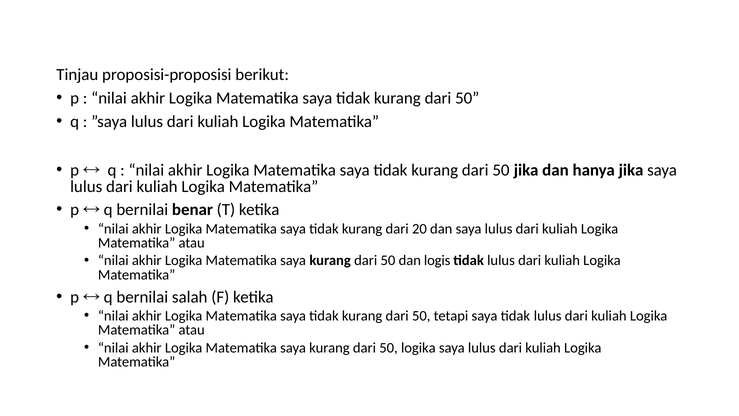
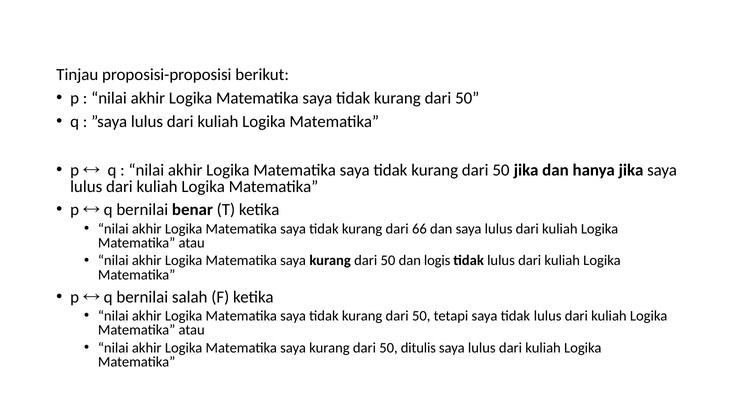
20: 20 -> 66 (419, 229)
50 logika: logika -> ditulis (418, 348)
